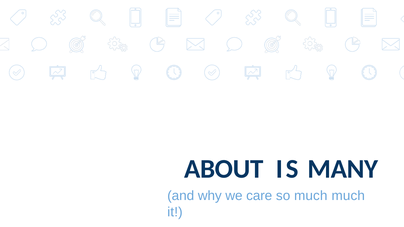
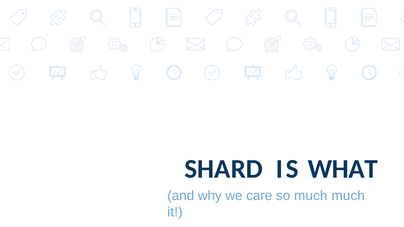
ABOUT: ABOUT -> SHARD (224, 169)
MANY: MANY -> WHAT (343, 169)
